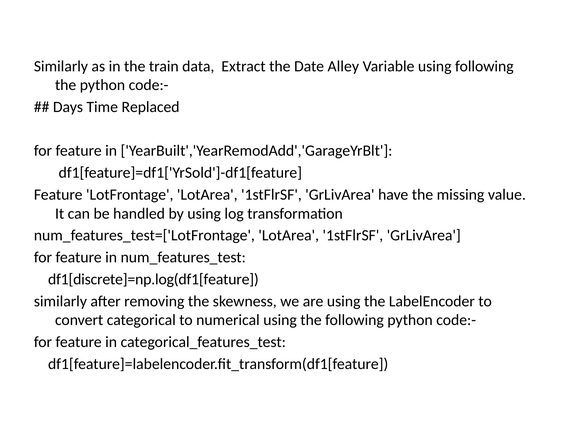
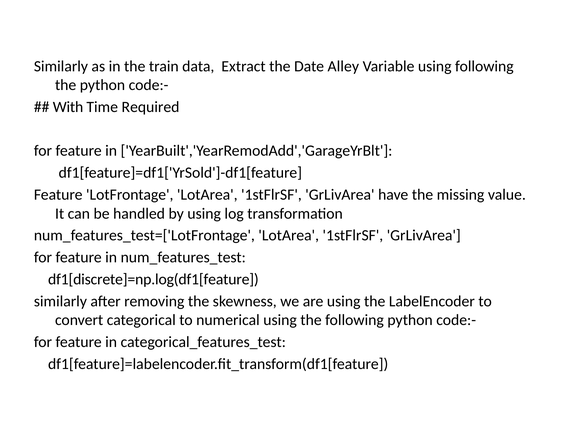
Days: Days -> With (68, 107)
Replaced: Replaced -> Required (151, 107)
